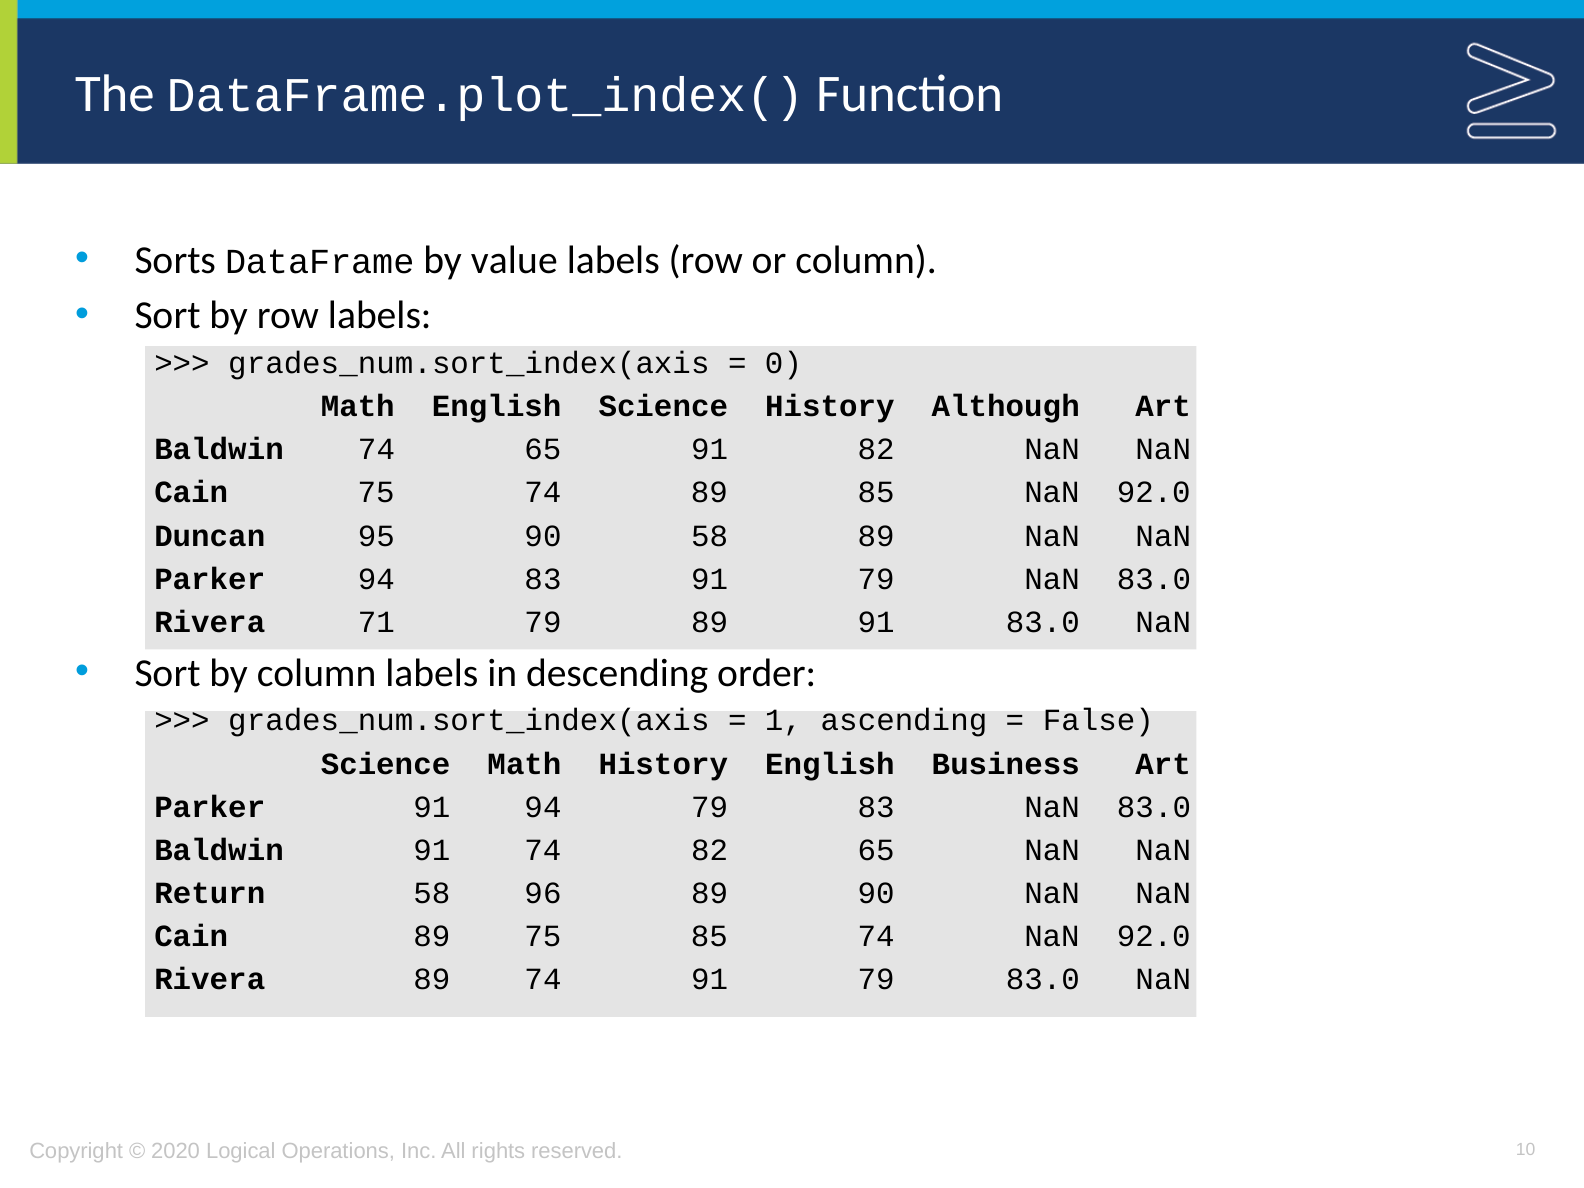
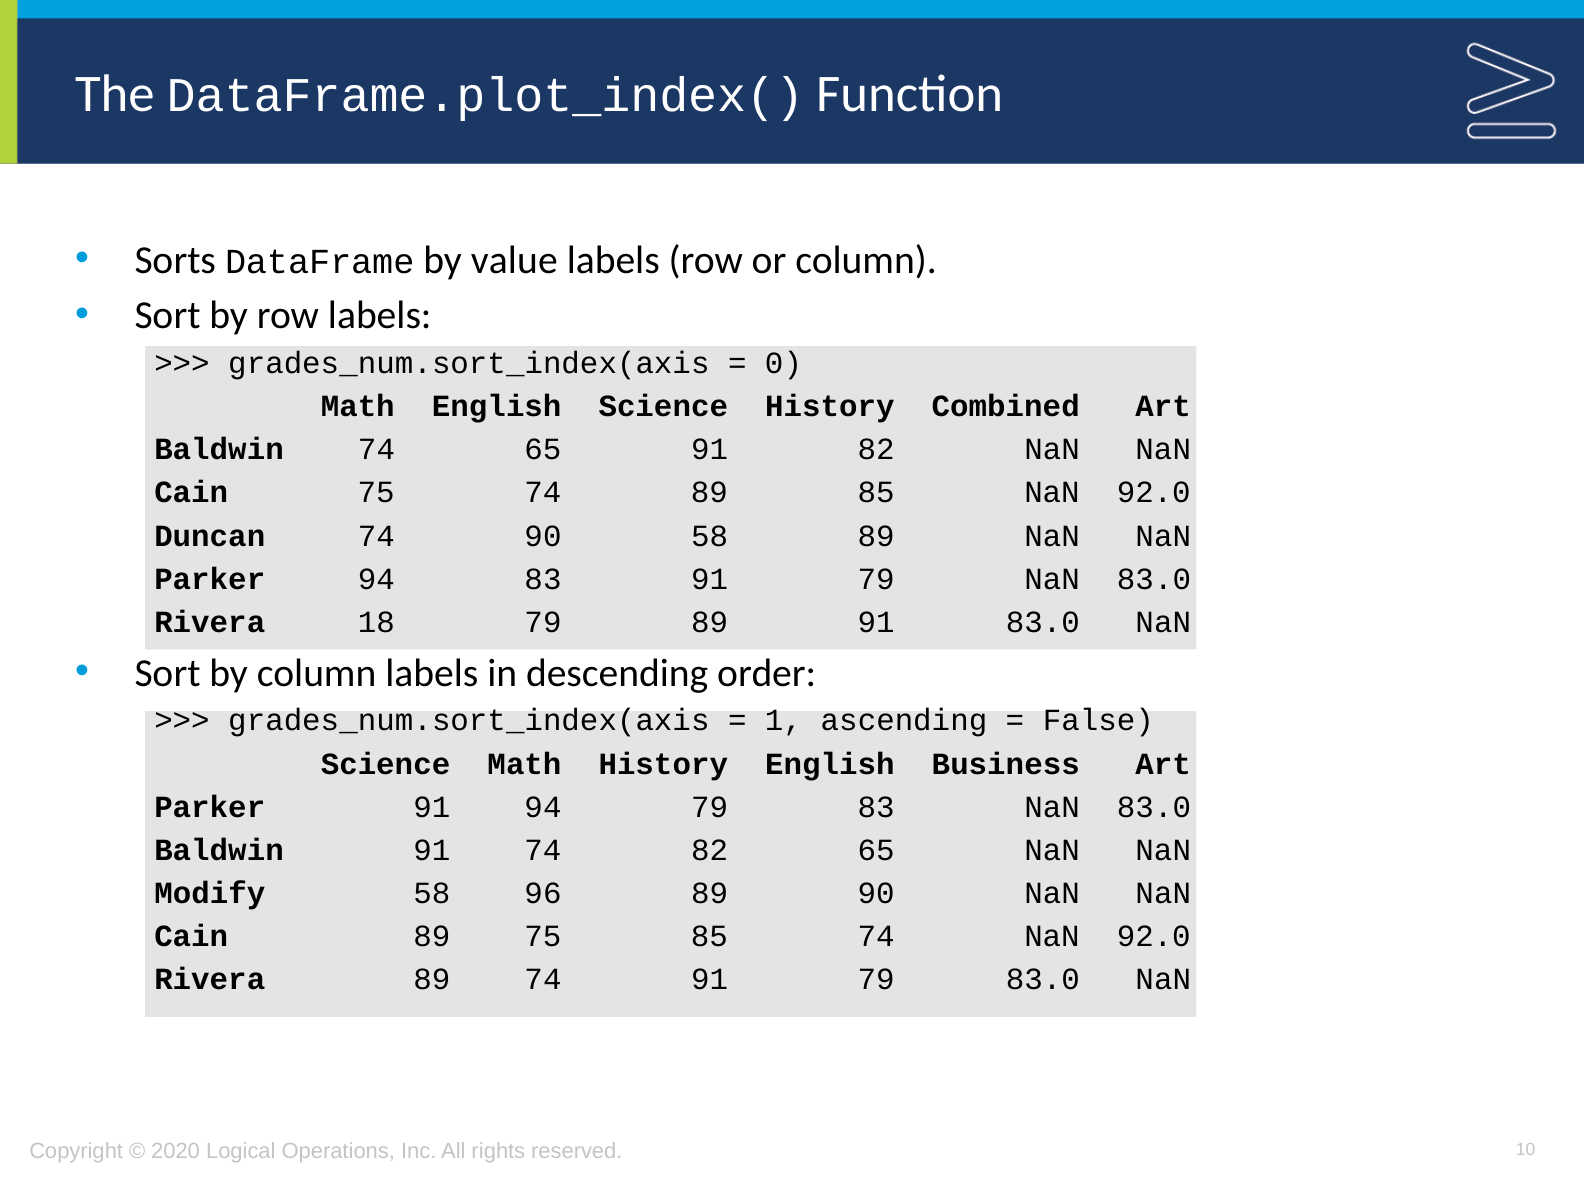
Although: Although -> Combined (1006, 406)
Duncan 95: 95 -> 74 (376, 536)
71: 71 -> 18 (376, 622)
Return: Return -> Modify (210, 893)
